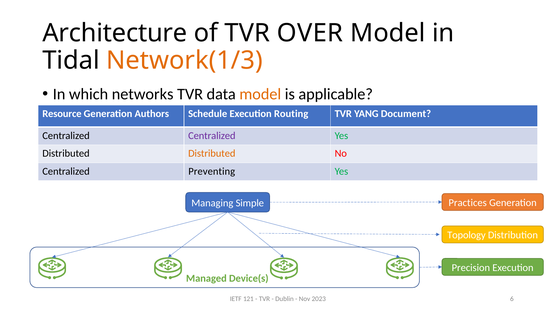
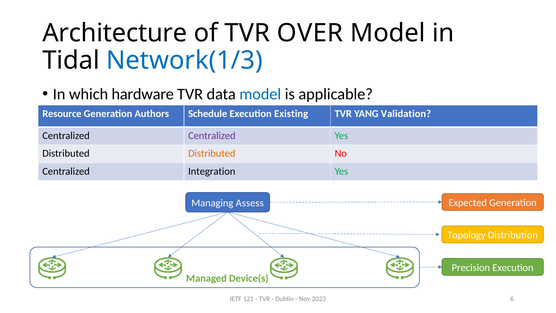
Network(1/3 colour: orange -> blue (184, 60)
networks: networks -> hardware (143, 94)
model colour: orange -> blue (260, 94)
Routing: Routing -> Existing (291, 114)
Document: Document -> Validation (406, 114)
Preventing: Preventing -> Integration (212, 171)
Practices: Practices -> Expected (468, 203)
Simple: Simple -> Assess (250, 203)
